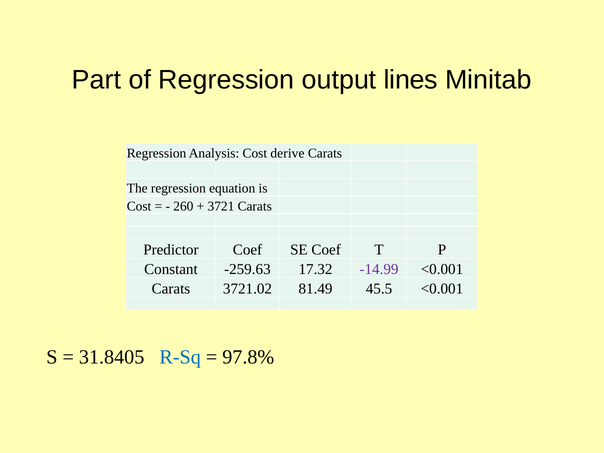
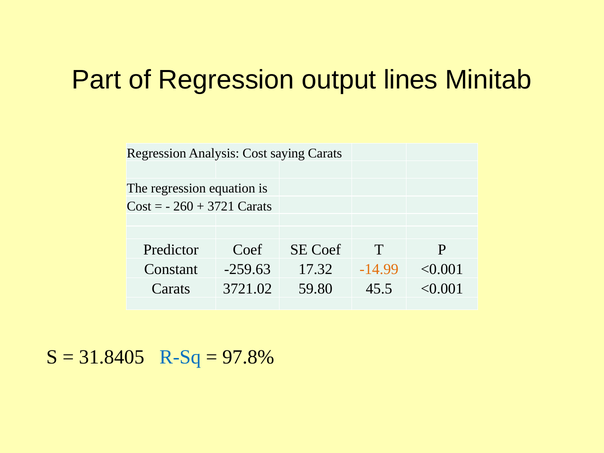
derive: derive -> saying (288, 153)
-14.99 colour: purple -> orange (379, 269)
81.49: 81.49 -> 59.80 (316, 289)
